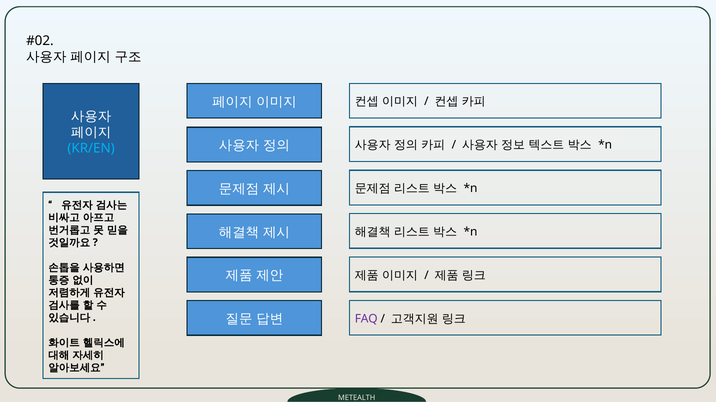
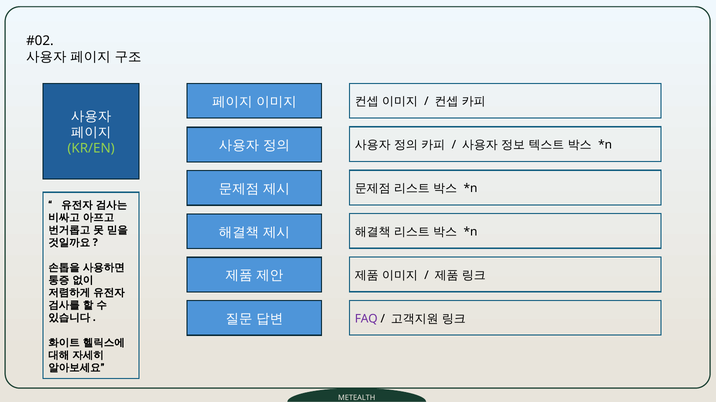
KR/EN colour: light blue -> light green (91, 149)
